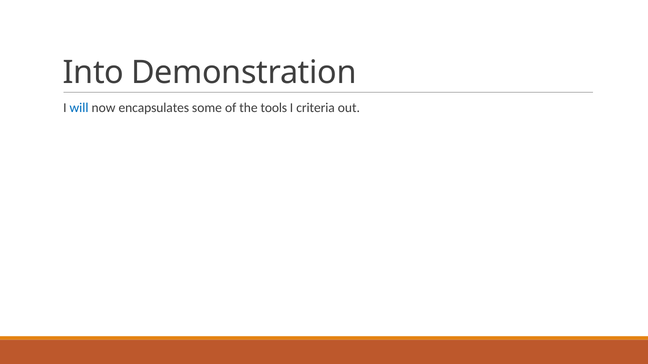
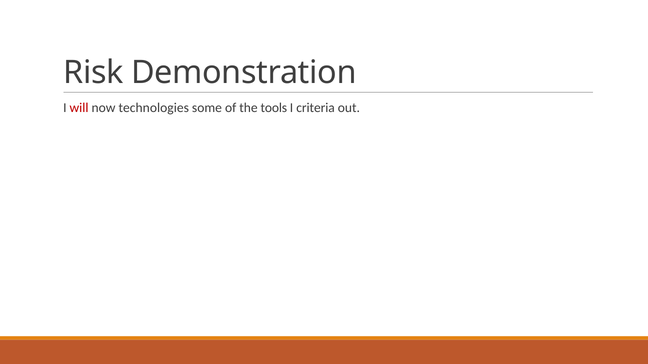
Into: Into -> Risk (93, 73)
will colour: blue -> red (79, 108)
encapsulates: encapsulates -> technologies (154, 108)
